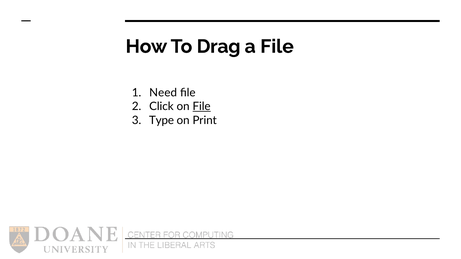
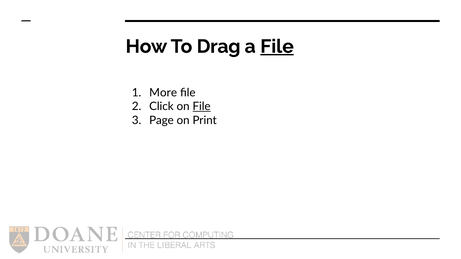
File underline: none -> present (277, 47)
Need: Need -> More (163, 93)
Type: Type -> Page (161, 120)
